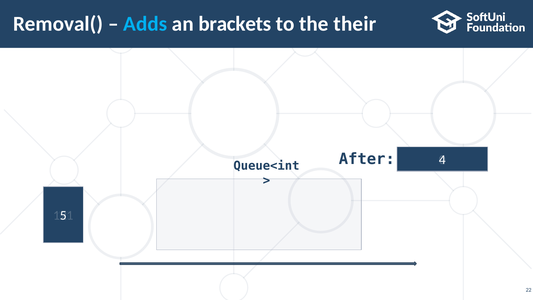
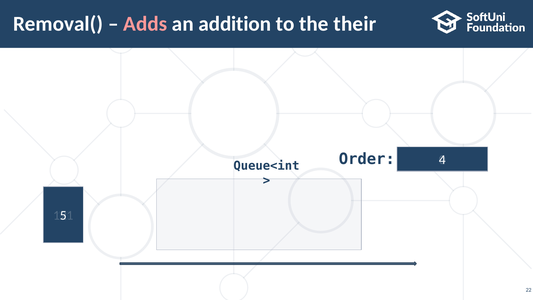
Adds colour: light blue -> pink (145, 24)
brackets: brackets -> addition (235, 24)
After: After -> Order (367, 159)
